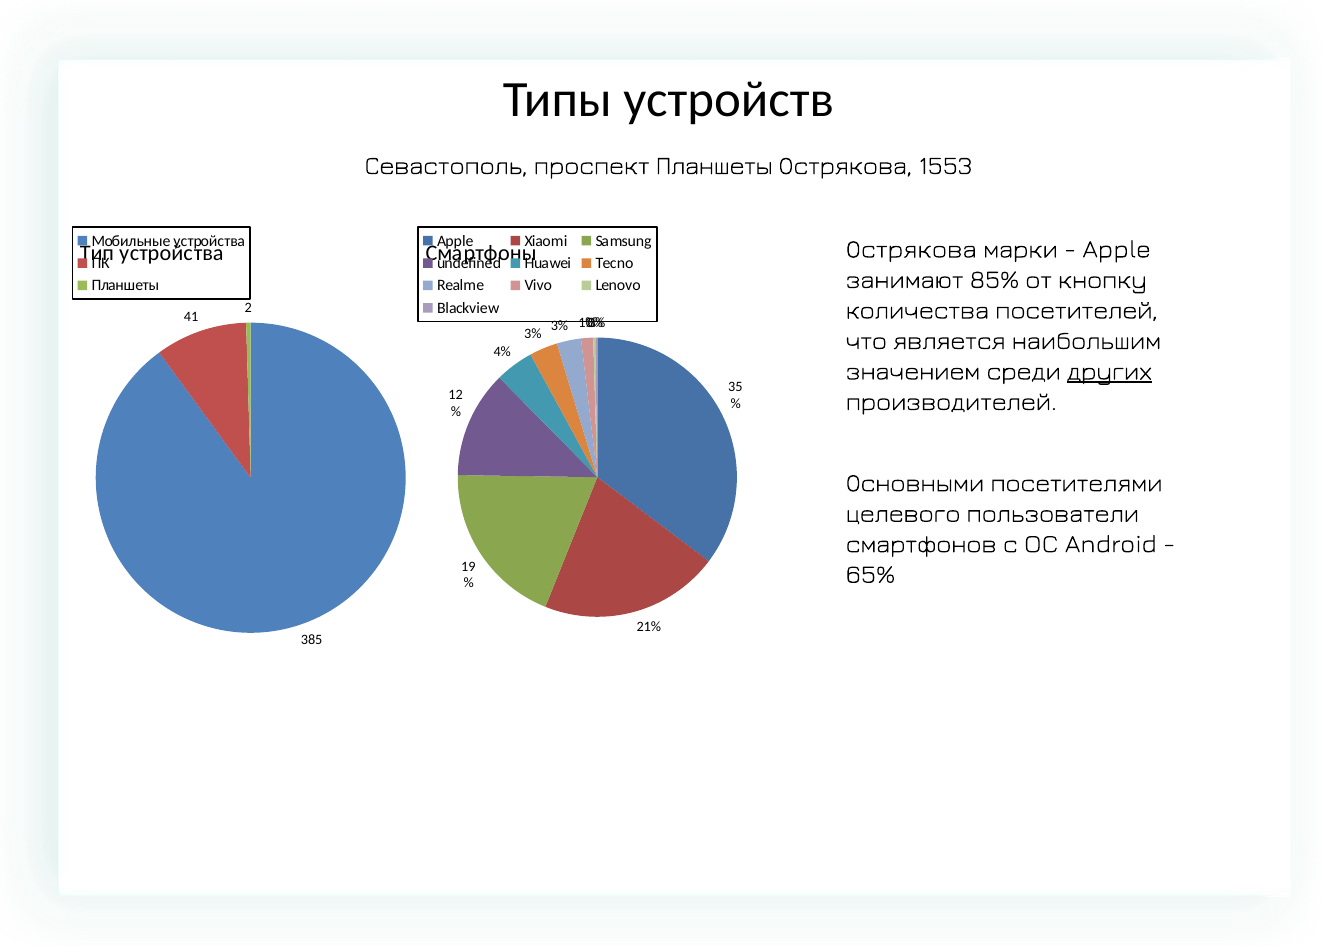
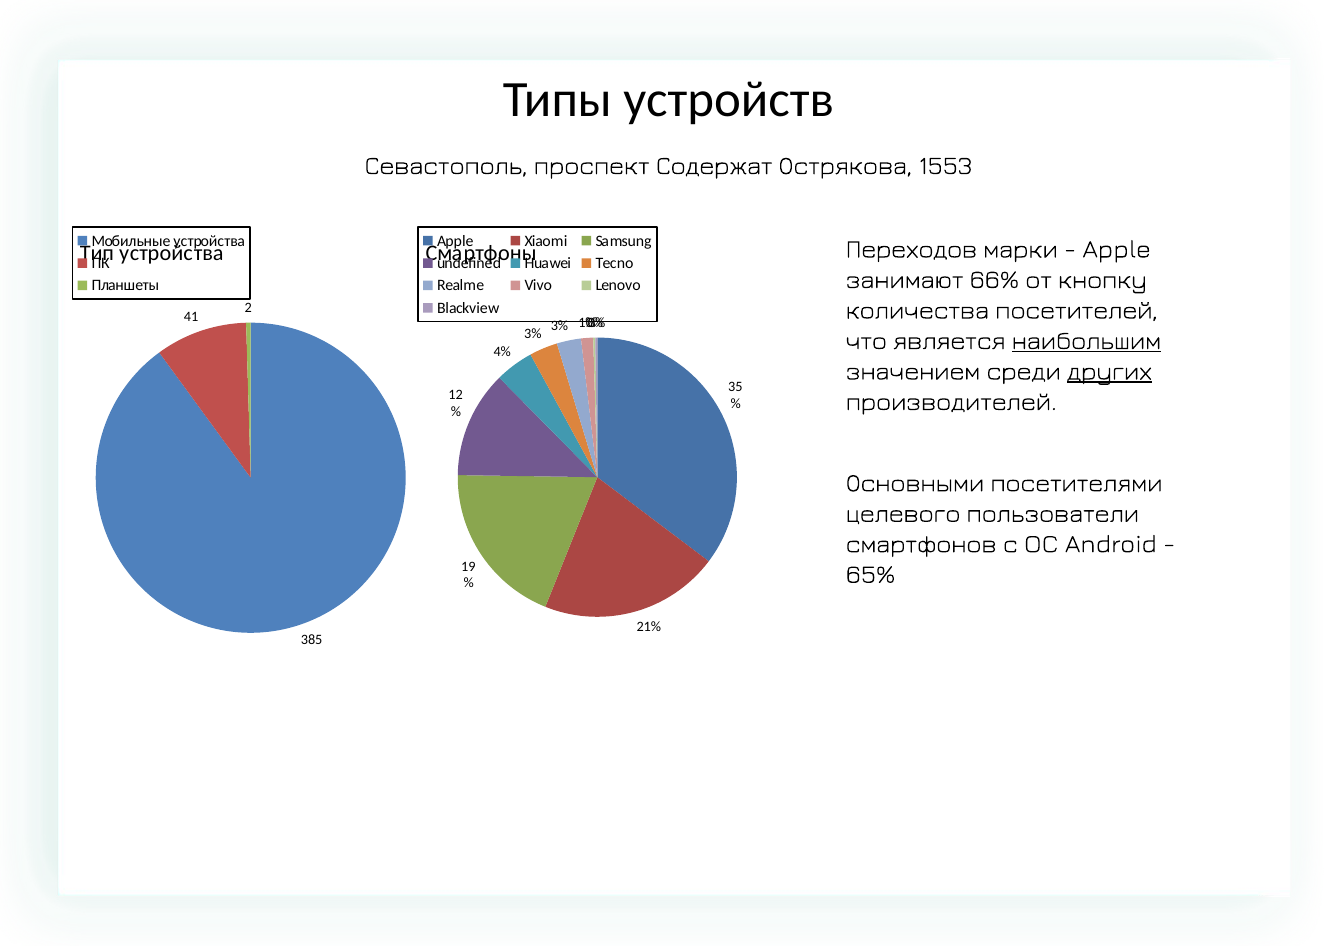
проспект Планшеты: Планшеты -> Содержат (714, 166)
Острякова: Острякова -> Переходов (911, 249)
85%: 85% -> 66% (994, 280)
наибольшим underline: none -> present (1086, 341)
